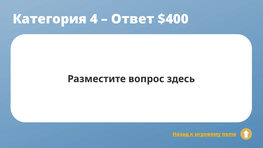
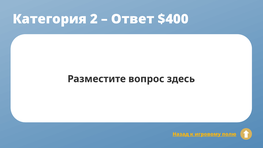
4: 4 -> 2 (94, 19)
